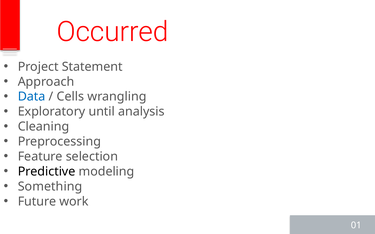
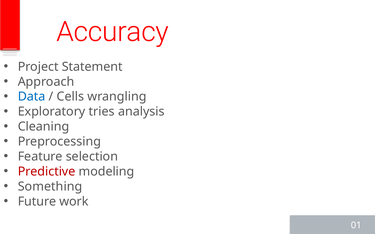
Occurred: Occurred -> Accuracy (113, 32)
until: until -> tries (102, 112)
Predictive colour: black -> red (47, 172)
